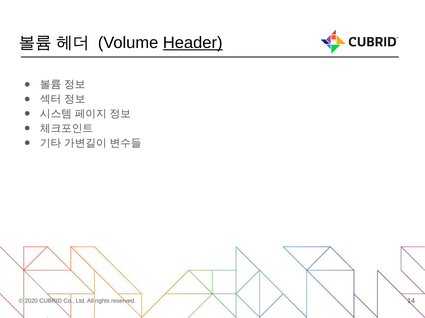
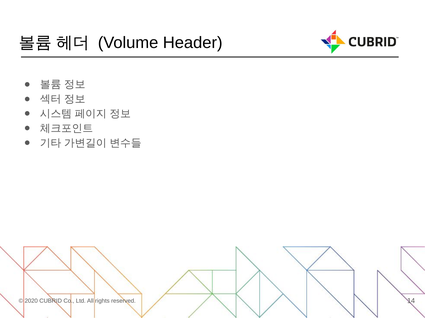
Header underline: present -> none (193, 43)
